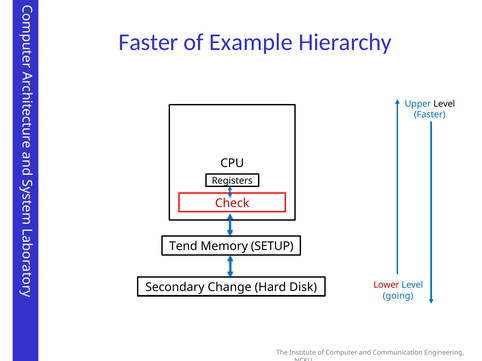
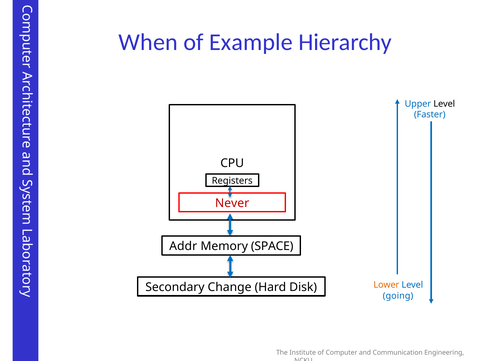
Faster: Faster -> When (148, 42)
Check: Check -> Never (232, 204)
Tend: Tend -> Addr (183, 247)
SETUP: SETUP -> SPACE (272, 247)
Lower colour: red -> orange (386, 285)
